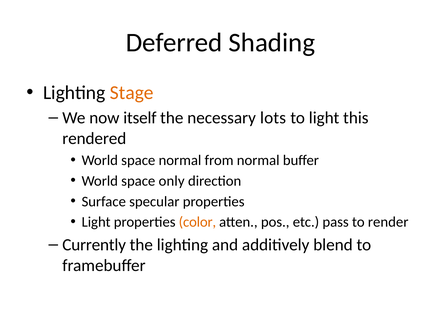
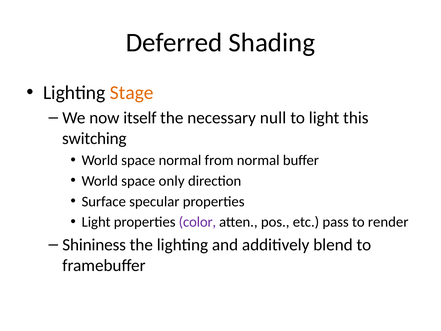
lots: lots -> null (273, 118)
rendered: rendered -> switching (94, 138)
color colour: orange -> purple (197, 222)
Currently: Currently -> Shininess (94, 245)
